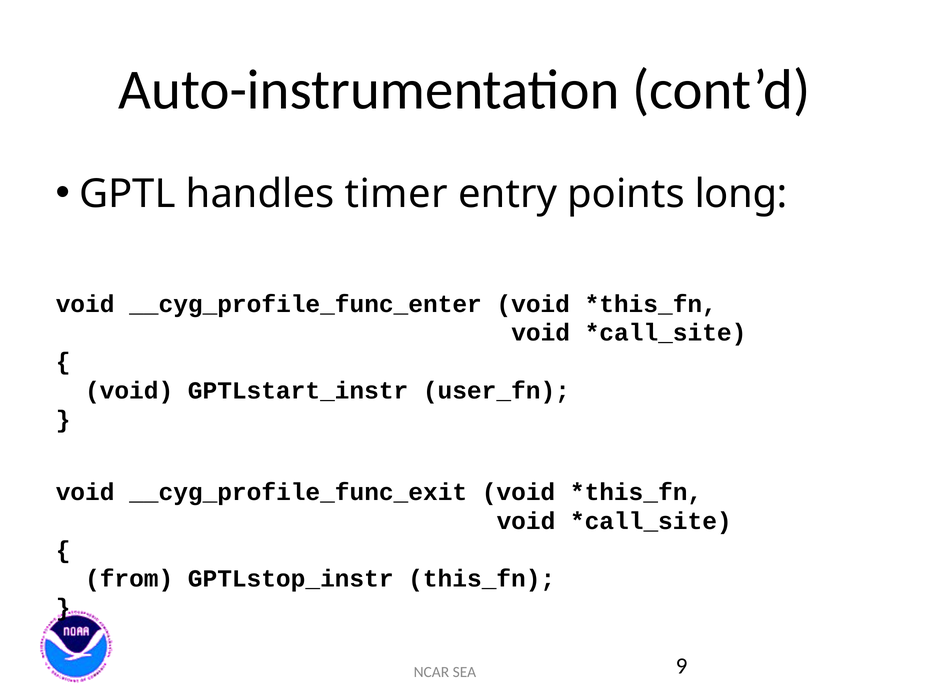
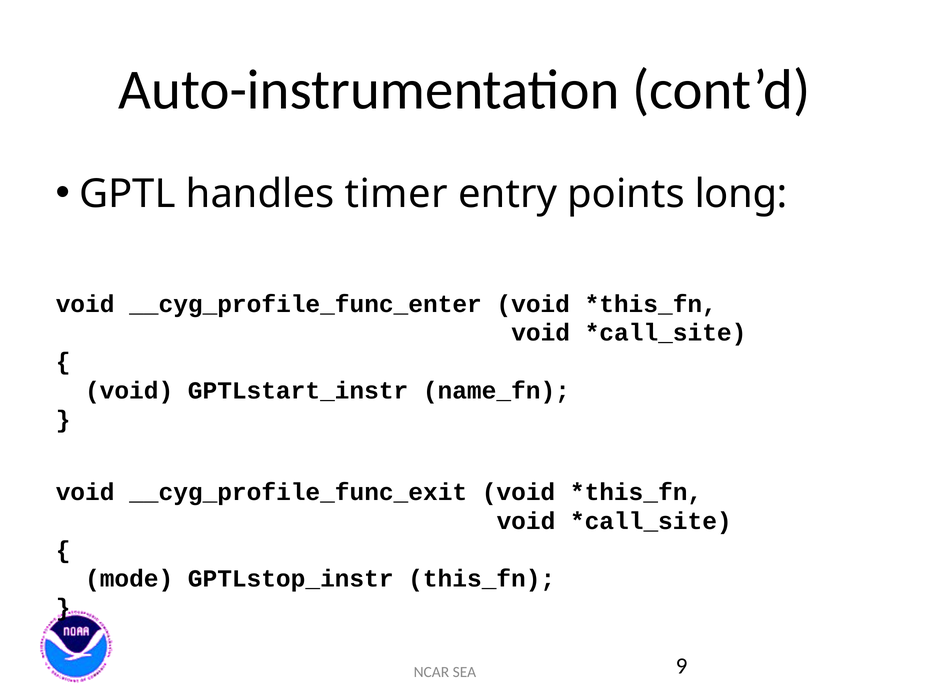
user_fn: user_fn -> name_fn (496, 391)
from: from -> mode (129, 579)
